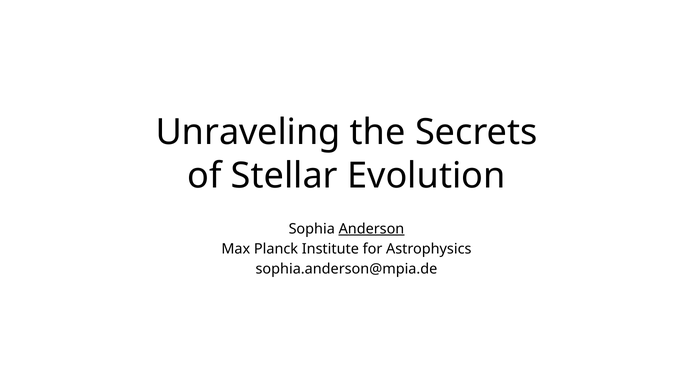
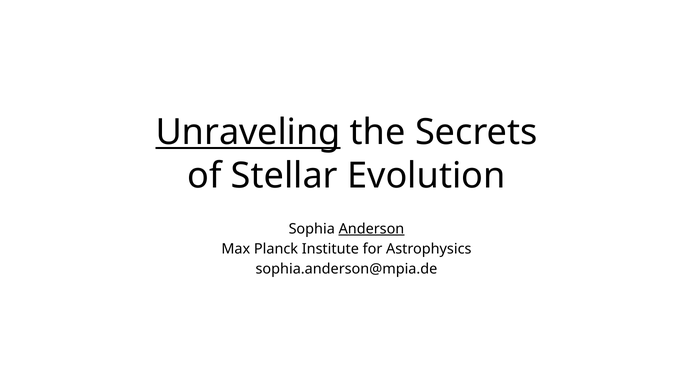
Unraveling underline: none -> present (248, 132)
